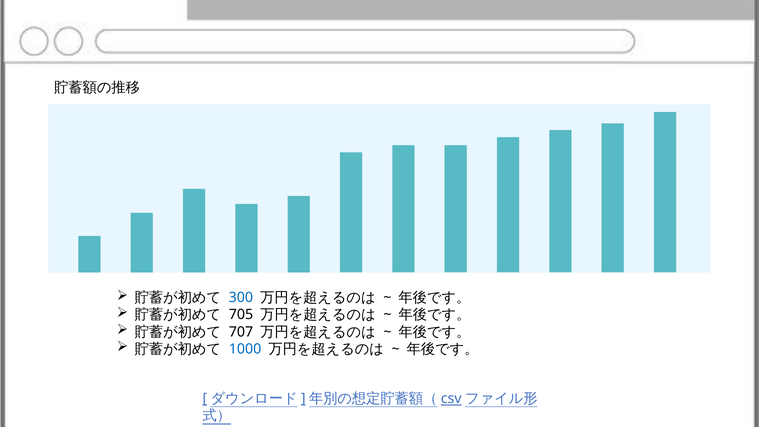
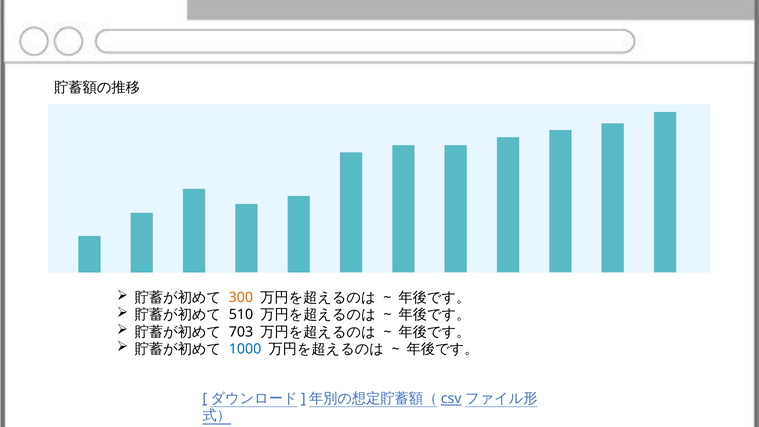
300 colour: blue -> orange (241, 298)
705: 705 -> 510 (241, 315)
707: 707 -> 703 (241, 332)
